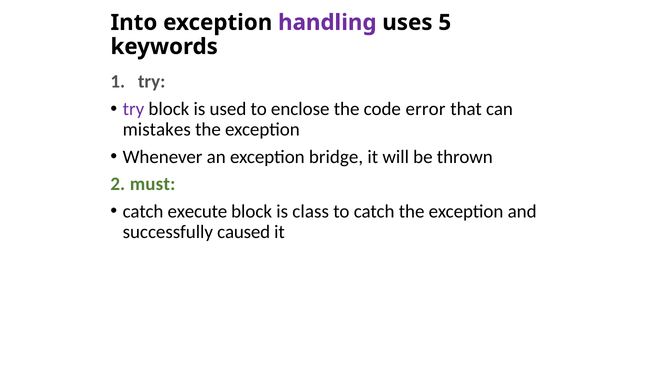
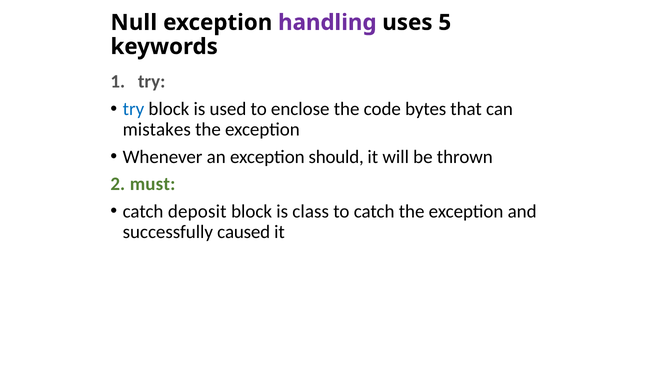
Into: Into -> Null (134, 22)
try colour: purple -> blue (133, 109)
error: error -> bytes (426, 109)
bridge: bridge -> should (336, 157)
execute: execute -> deposit (197, 211)
